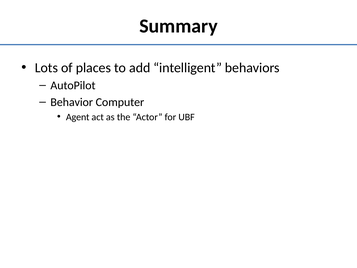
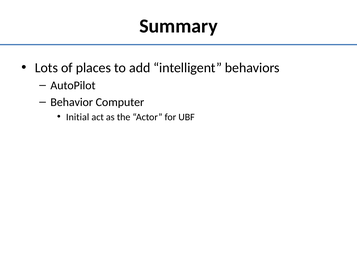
Agent: Agent -> Initial (78, 117)
